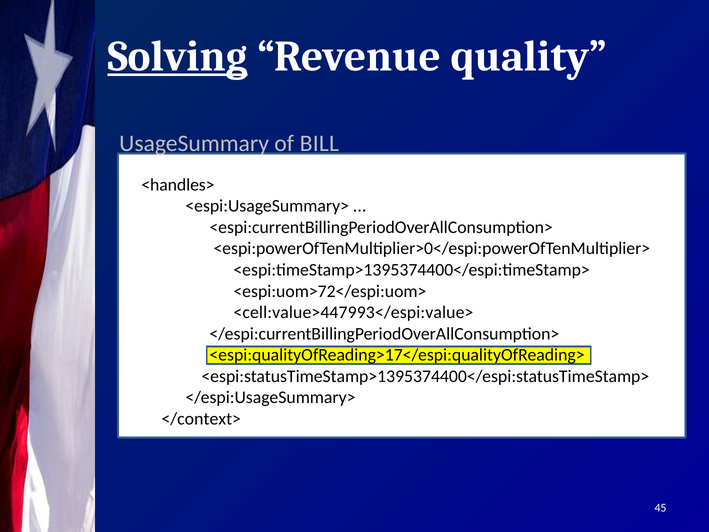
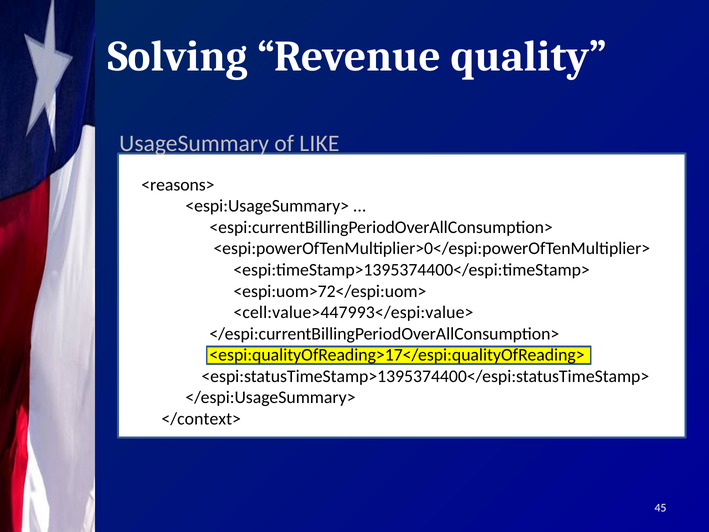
Solving underline: present -> none (178, 56)
BILL: BILL -> LIKE (319, 143)
<handles>: <handles> -> <reasons> (178, 185)
